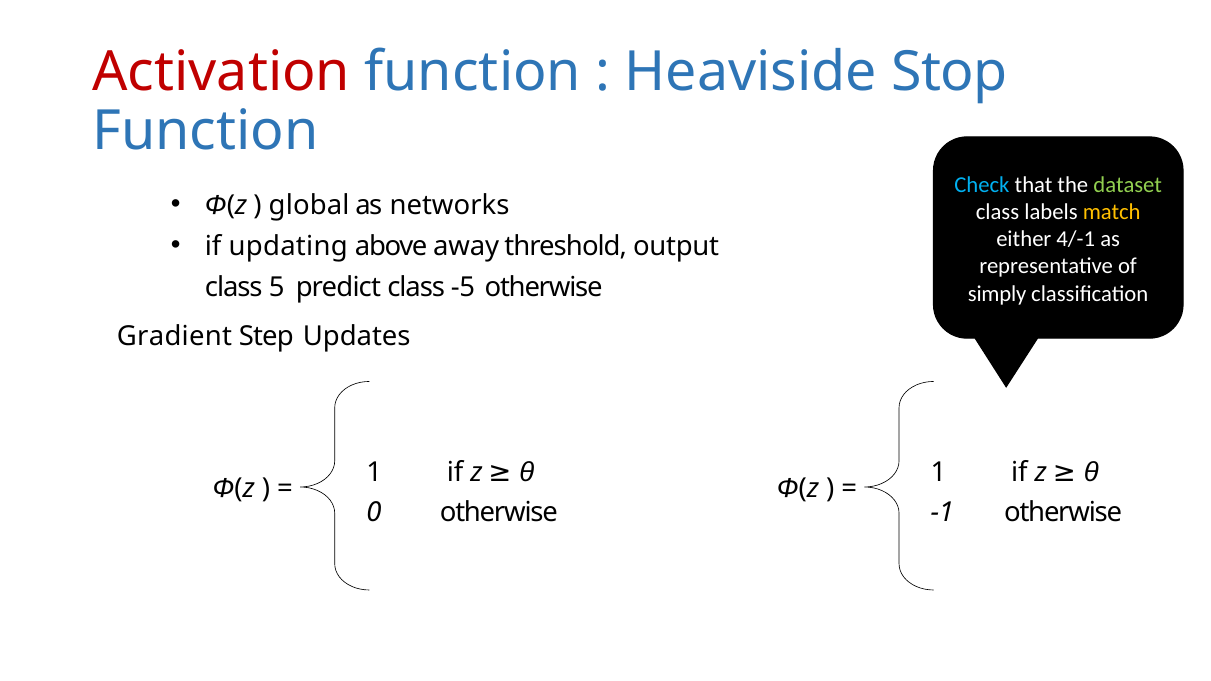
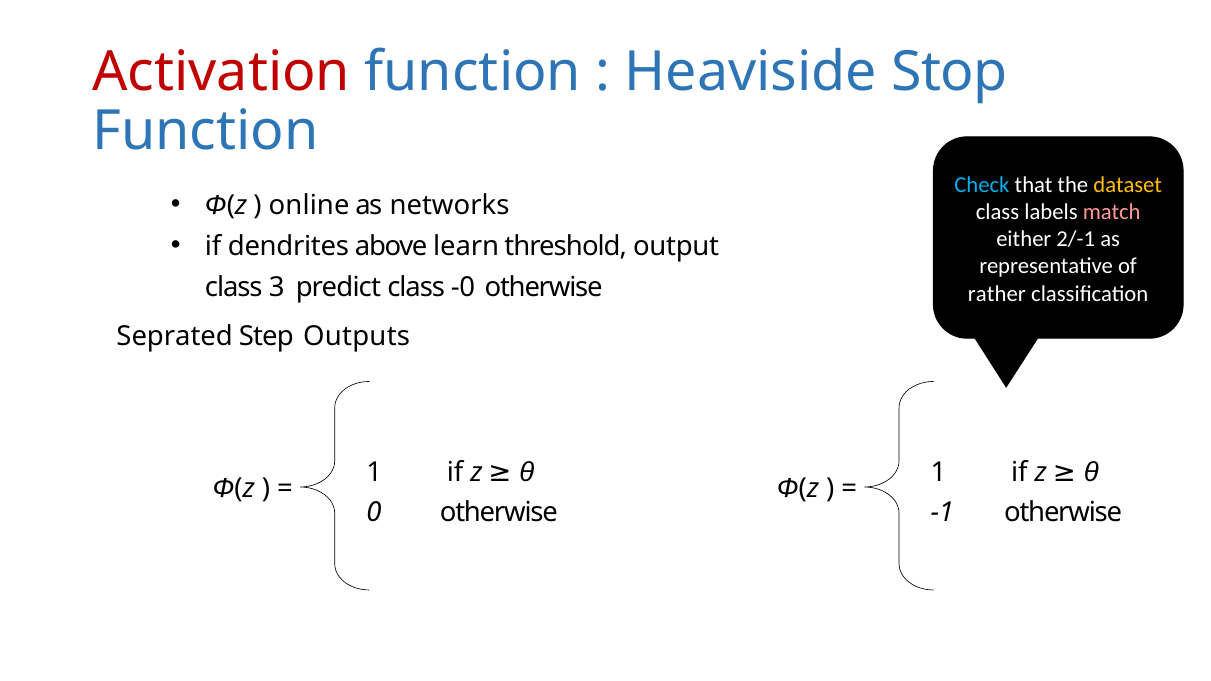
dataset colour: light green -> yellow (1128, 185)
global: global -> online (309, 205)
match colour: yellow -> pink (1112, 212)
4/-1: 4/-1 -> 2/-1 (1076, 239)
updating: updating -> dendrites (288, 246)
away: away -> learn (466, 246)
5: 5 -> 3 (277, 288)
-5: -5 -> -0 (463, 288)
simply: simply -> rather (997, 294)
Gradient: Gradient -> Seprated (175, 336)
Updates: Updates -> Outputs (357, 336)
